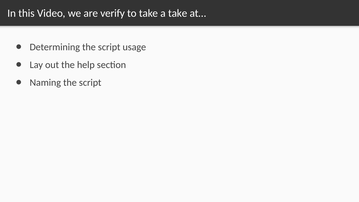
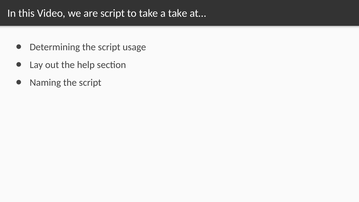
are verify: verify -> script (113, 13)
